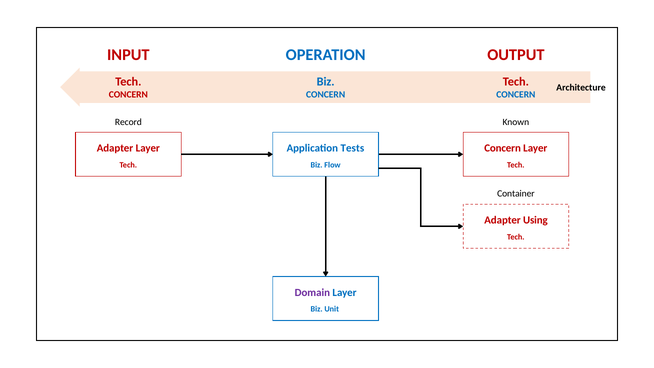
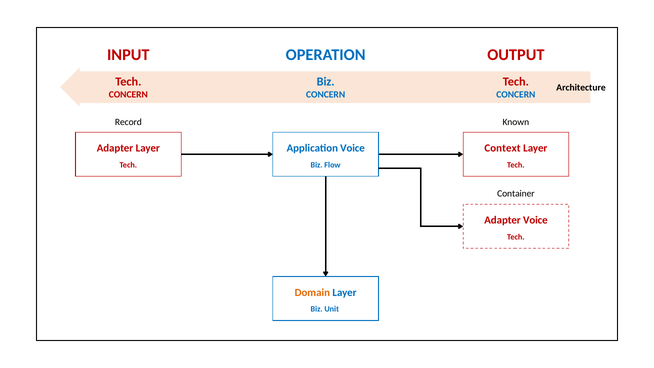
Application Tests: Tests -> Voice (352, 148)
Concern: Concern -> Context (502, 148)
Adapter Using: Using -> Voice (535, 220)
Domain colour: purple -> orange (312, 292)
